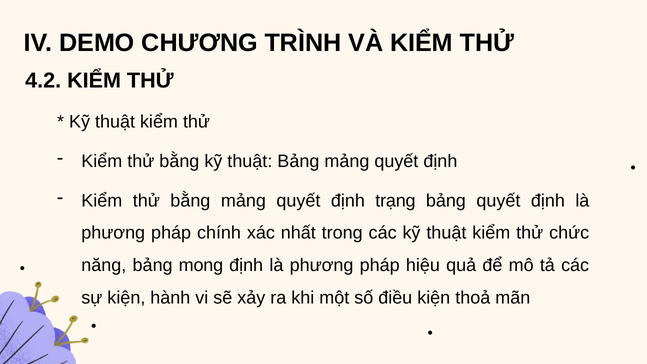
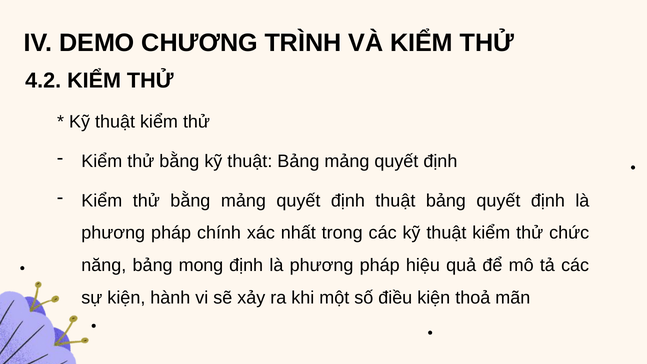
định trạng: trạng -> thuật (395, 201)
